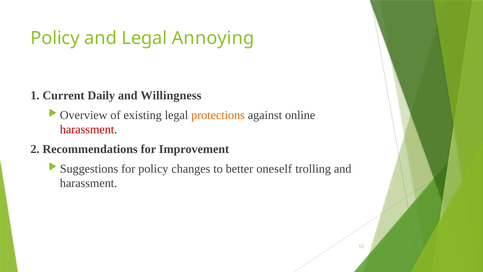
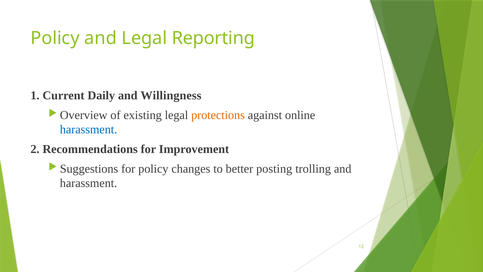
Annoying: Annoying -> Reporting (213, 38)
harassment colour: red -> blue (89, 130)
oneself: oneself -> posting (274, 169)
